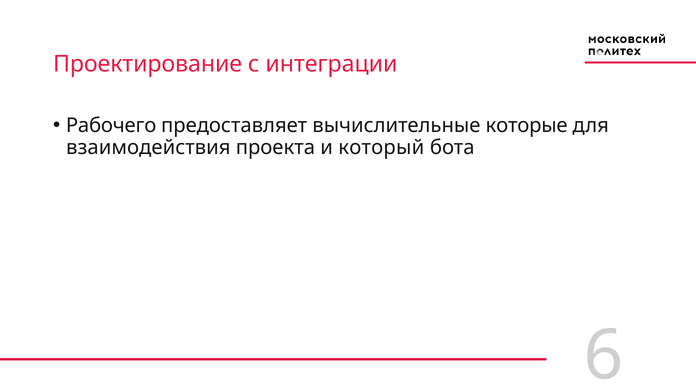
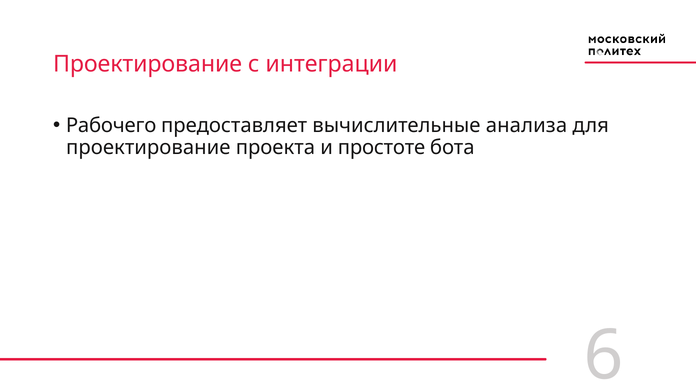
которые: которые -> анализа (526, 125)
взаимодействия: взаимодействия -> проектирование (148, 147)
который: который -> простоте (381, 147)
